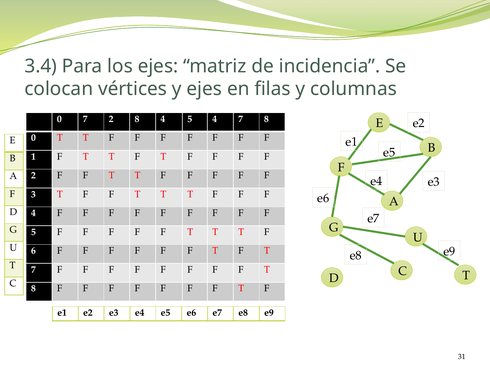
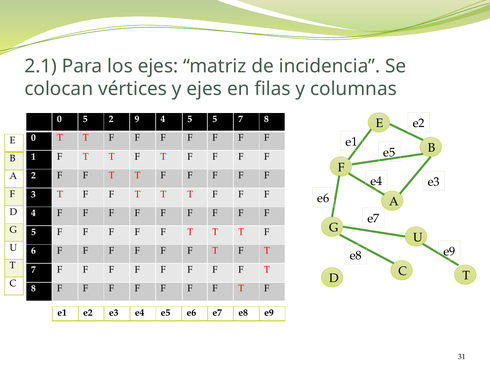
3.4: 3.4 -> 2.1 (41, 66)
0 7: 7 -> 5 (85, 119)
2 8: 8 -> 9 (137, 119)
5 4: 4 -> 5 (215, 119)
